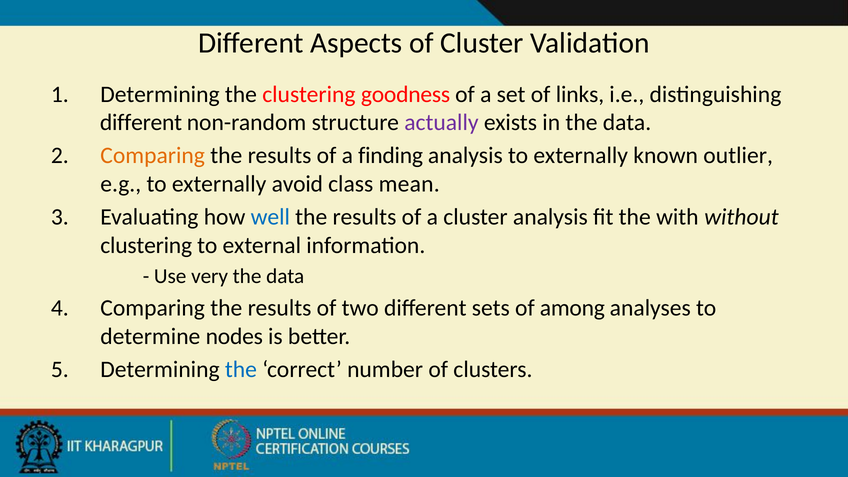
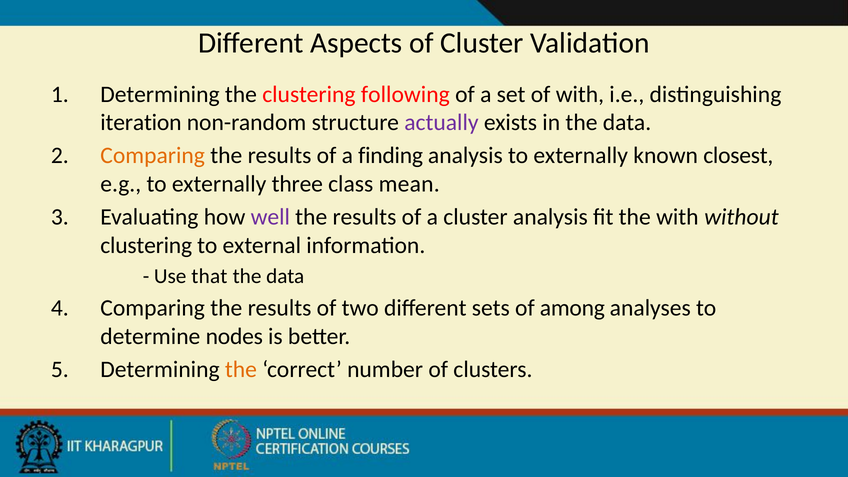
goodness: goodness -> following (405, 94)
of links: links -> with (580, 94)
different: different -> iteration (141, 123)
outlier: outlier -> closest (738, 156)
avoid: avoid -> three (297, 184)
well colour: blue -> purple (270, 217)
very: very -> that (209, 276)
the colour: blue -> orange (241, 369)
